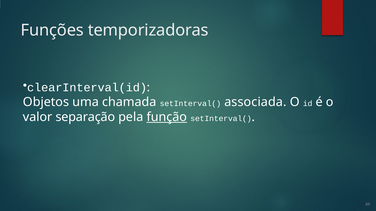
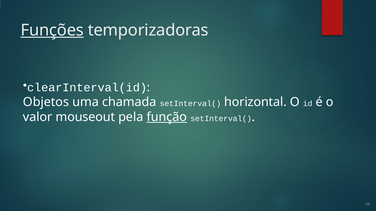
Funções underline: none -> present (52, 30)
associada: associada -> horizontal (255, 102)
separação: separação -> mouseout (85, 117)
